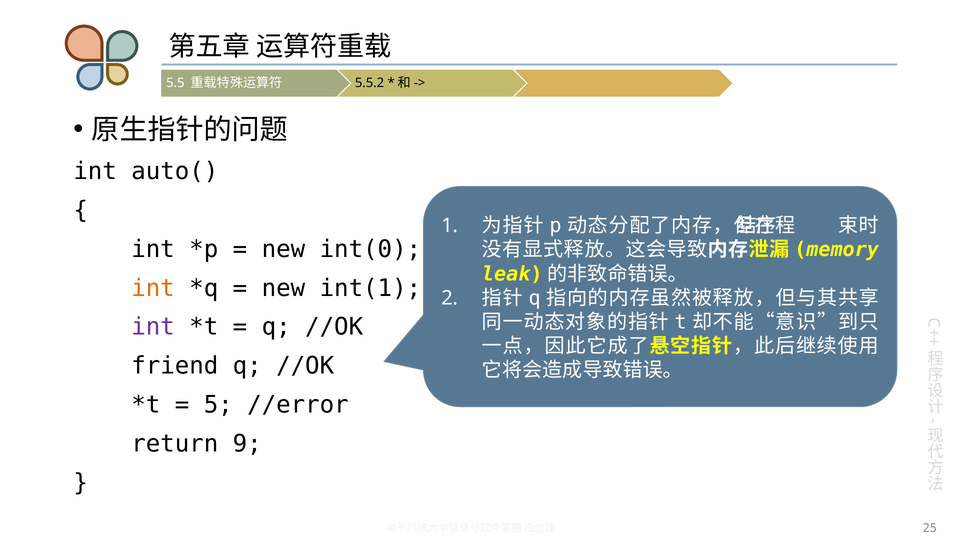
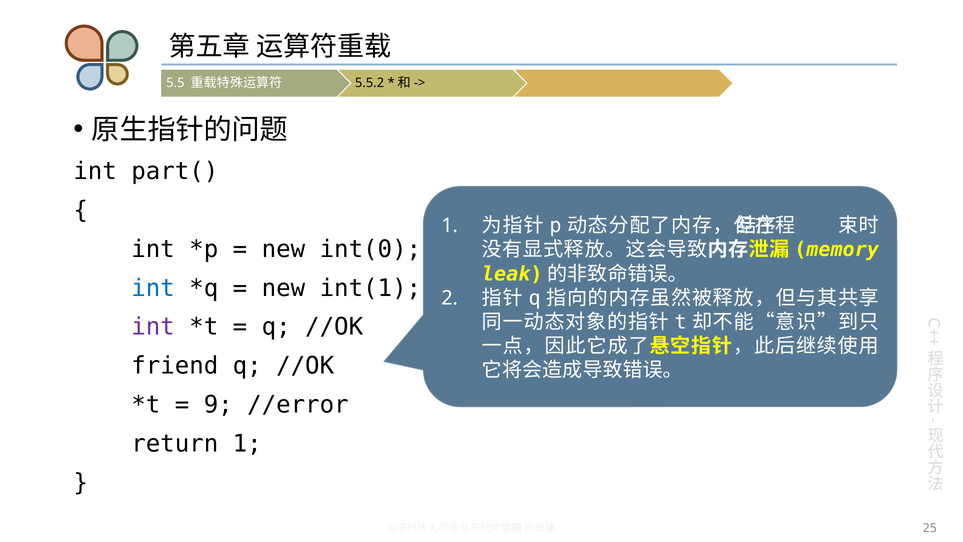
auto(: auto( -> part( (175, 171)
int colour: orange -> blue (153, 288)
5: 5 -> 9 (218, 405)
return 9: 9 -> 1 (247, 444)
